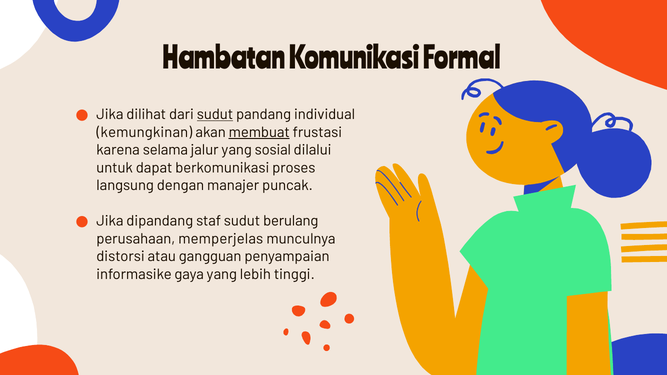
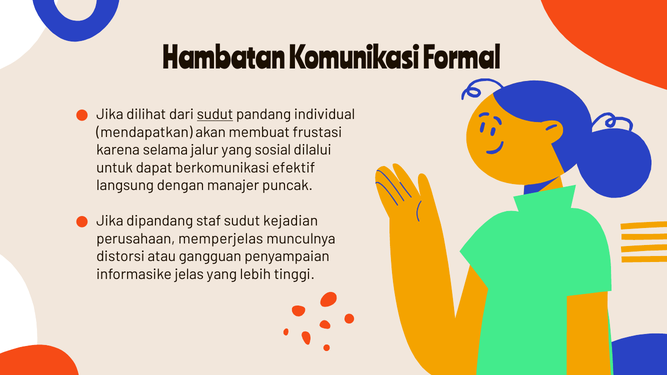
kemungkinan: kemungkinan -> mendapatkan (144, 132)
membuat underline: present -> none (259, 132)
proses: proses -> efektif (294, 168)
berulang: berulang -> kejadian (291, 221)
gaya: gaya -> jelas (189, 274)
